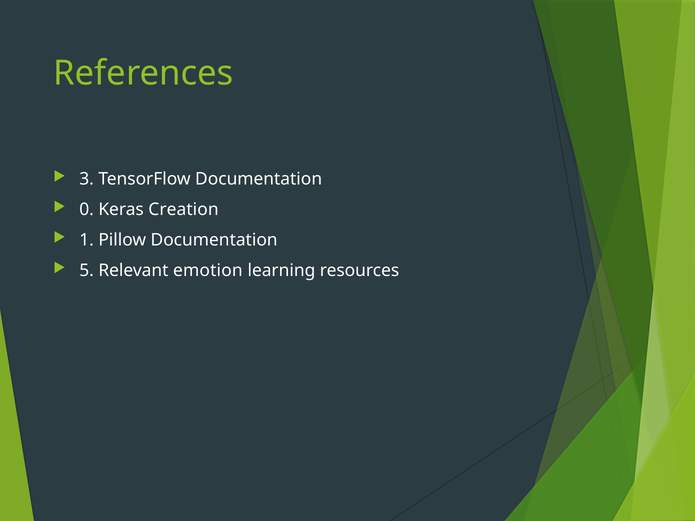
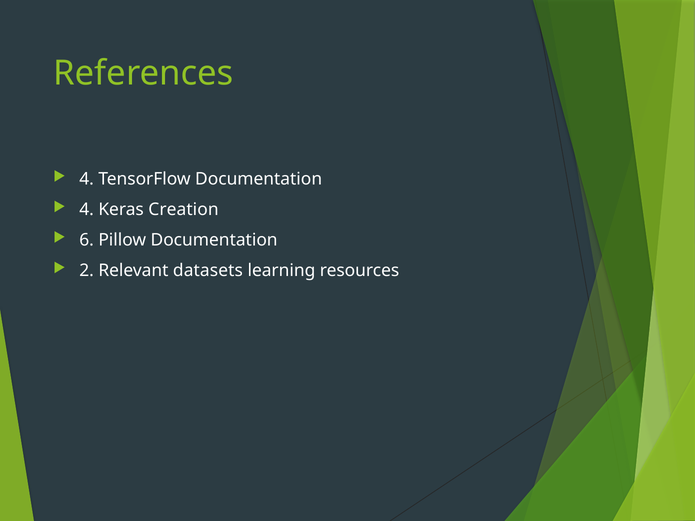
3: 3 -> 4 (87, 179)
0: 0 -> 4 (87, 210)
1: 1 -> 6 (87, 240)
5: 5 -> 2 (87, 271)
emotion: emotion -> datasets (208, 271)
